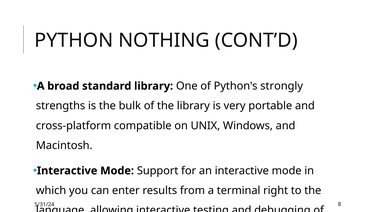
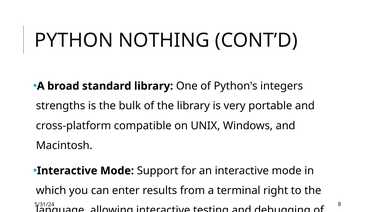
strongly: strongly -> integers (282, 86)
